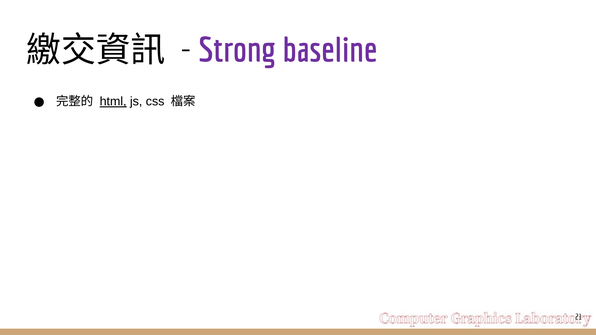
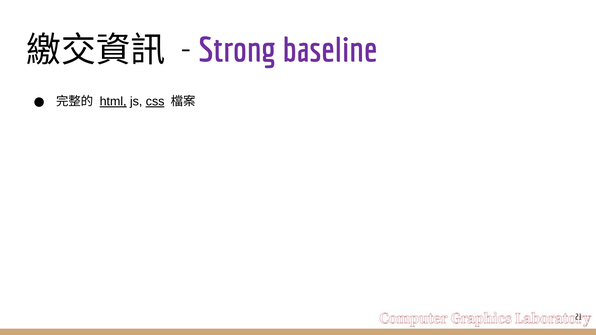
css underline: none -> present (155, 102)
